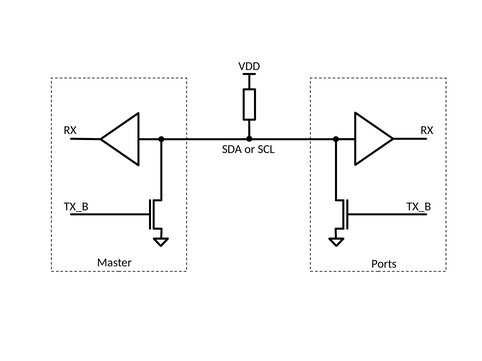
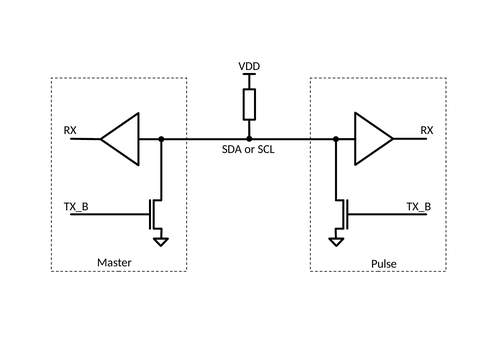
Ports: Ports -> Pulse (384, 264)
